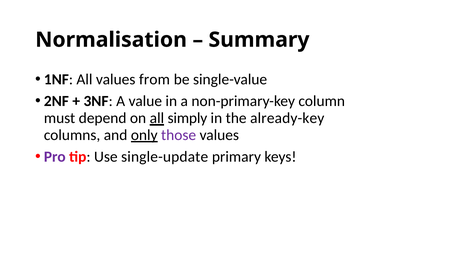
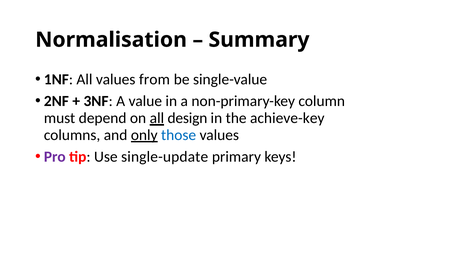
simply: simply -> design (187, 118)
already-key: already-key -> achieve-key (287, 118)
those colour: purple -> blue (179, 135)
